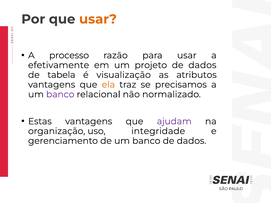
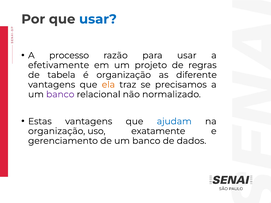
usar colour: orange -> blue (98, 19)
projeto de dados: dados -> regras (202, 65)
é visualização: visualização -> organização (124, 75)
atributos: atributos -> diferente (197, 75)
ajudam colour: purple -> blue (174, 122)
integridade: integridade -> exatamente (158, 131)
